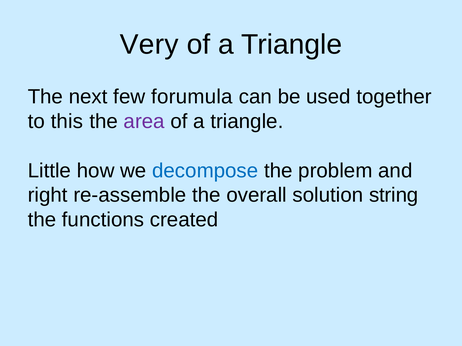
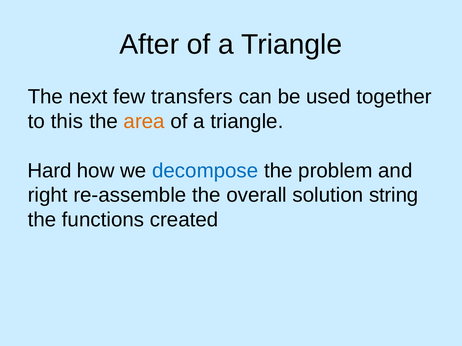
Very: Very -> After (149, 45)
forumula: forumula -> transfers (192, 97)
area colour: purple -> orange (144, 122)
Little: Little -> Hard (49, 171)
